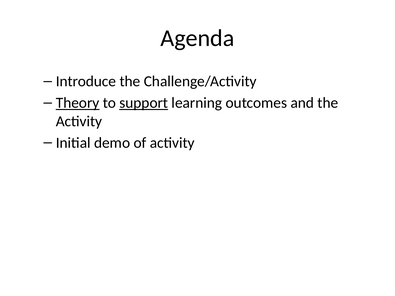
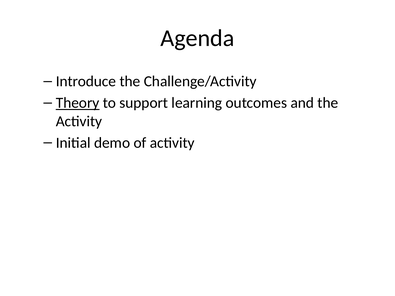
support underline: present -> none (144, 103)
